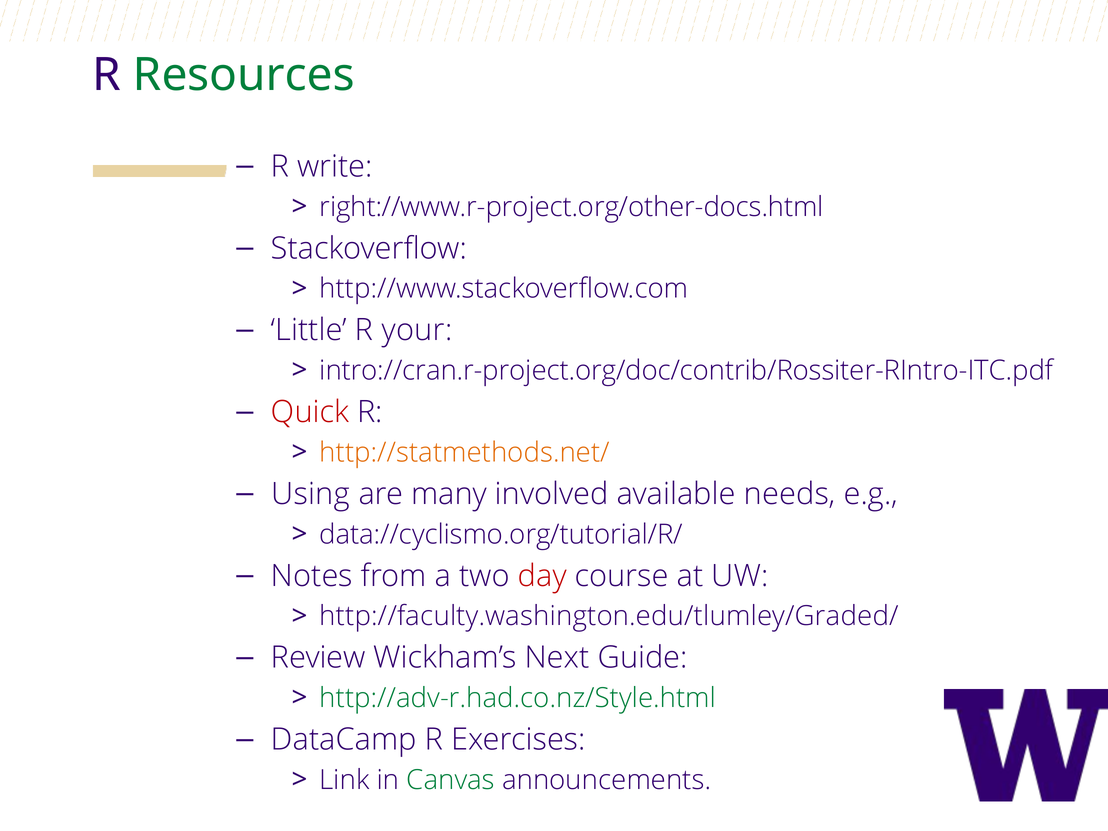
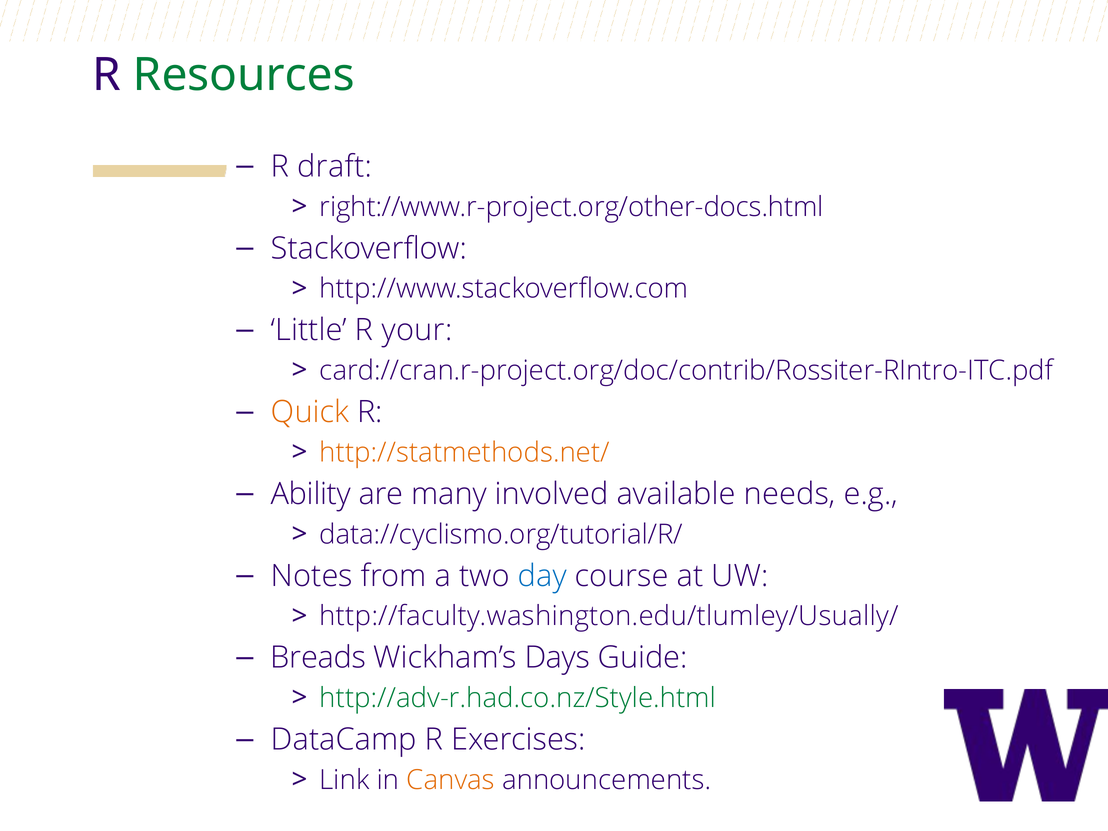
write: write -> draft (335, 167)
intro://cran.r-project.org/doc/contrib/Rossiter-RIntro-ITC.pdf: intro://cran.r-project.org/doc/contrib/Rossiter-RIntro-ITC.pdf -> card://cran.r-project.org/doc/contrib/Rossiter-RIntro-ITC.pdf (686, 371)
Quick colour: red -> orange (310, 412)
Using: Using -> Ability (311, 494)
day colour: red -> blue (542, 576)
http://faculty.washington.edu/tlumley/Graded/: http://faculty.washington.edu/tlumley/Graded/ -> http://faculty.washington.edu/tlumley/Usually/ (609, 616)
Review: Review -> Breads (318, 658)
Next: Next -> Days (557, 658)
Canvas colour: green -> orange (451, 780)
